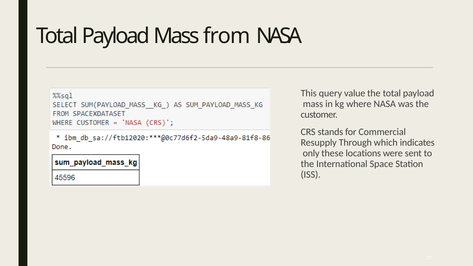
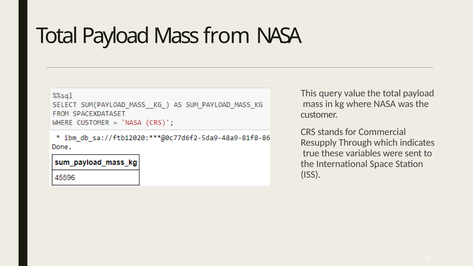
only: only -> true (311, 153)
locations: locations -> variables (363, 153)
